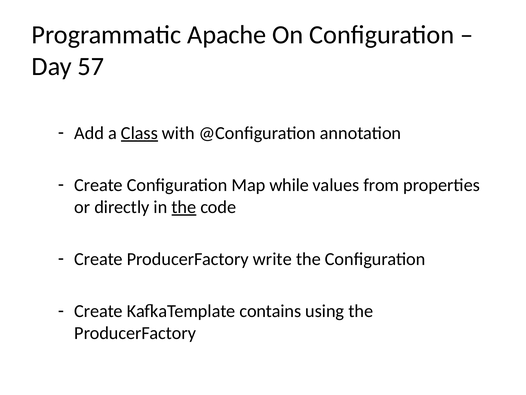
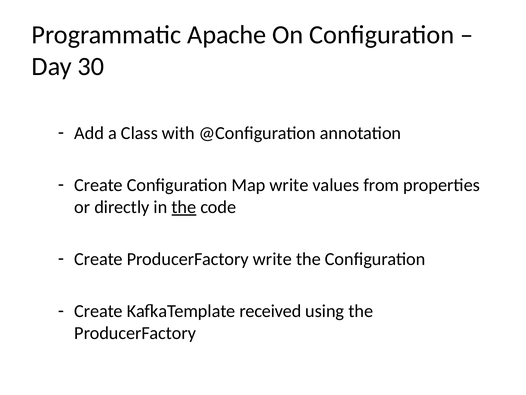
57: 57 -> 30 (91, 66)
Class underline: present -> none (139, 133)
Map while: while -> write (289, 185)
contains: contains -> received (270, 311)
